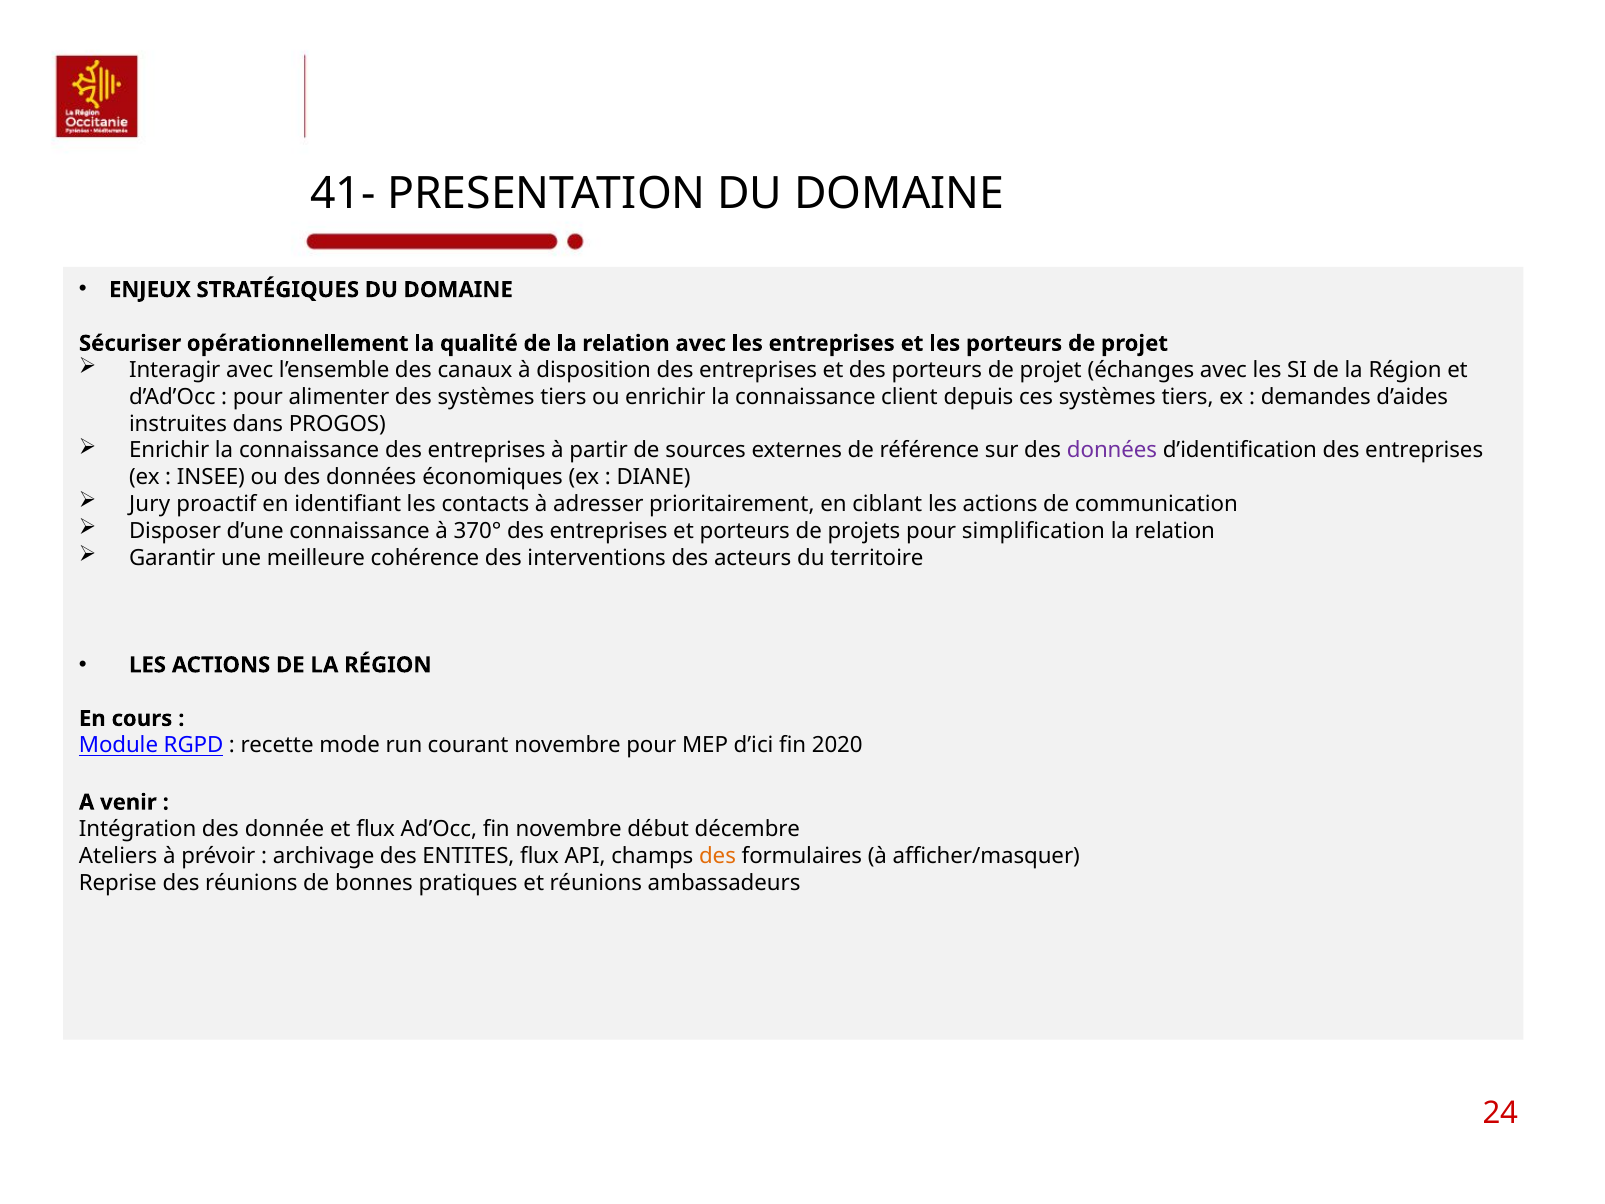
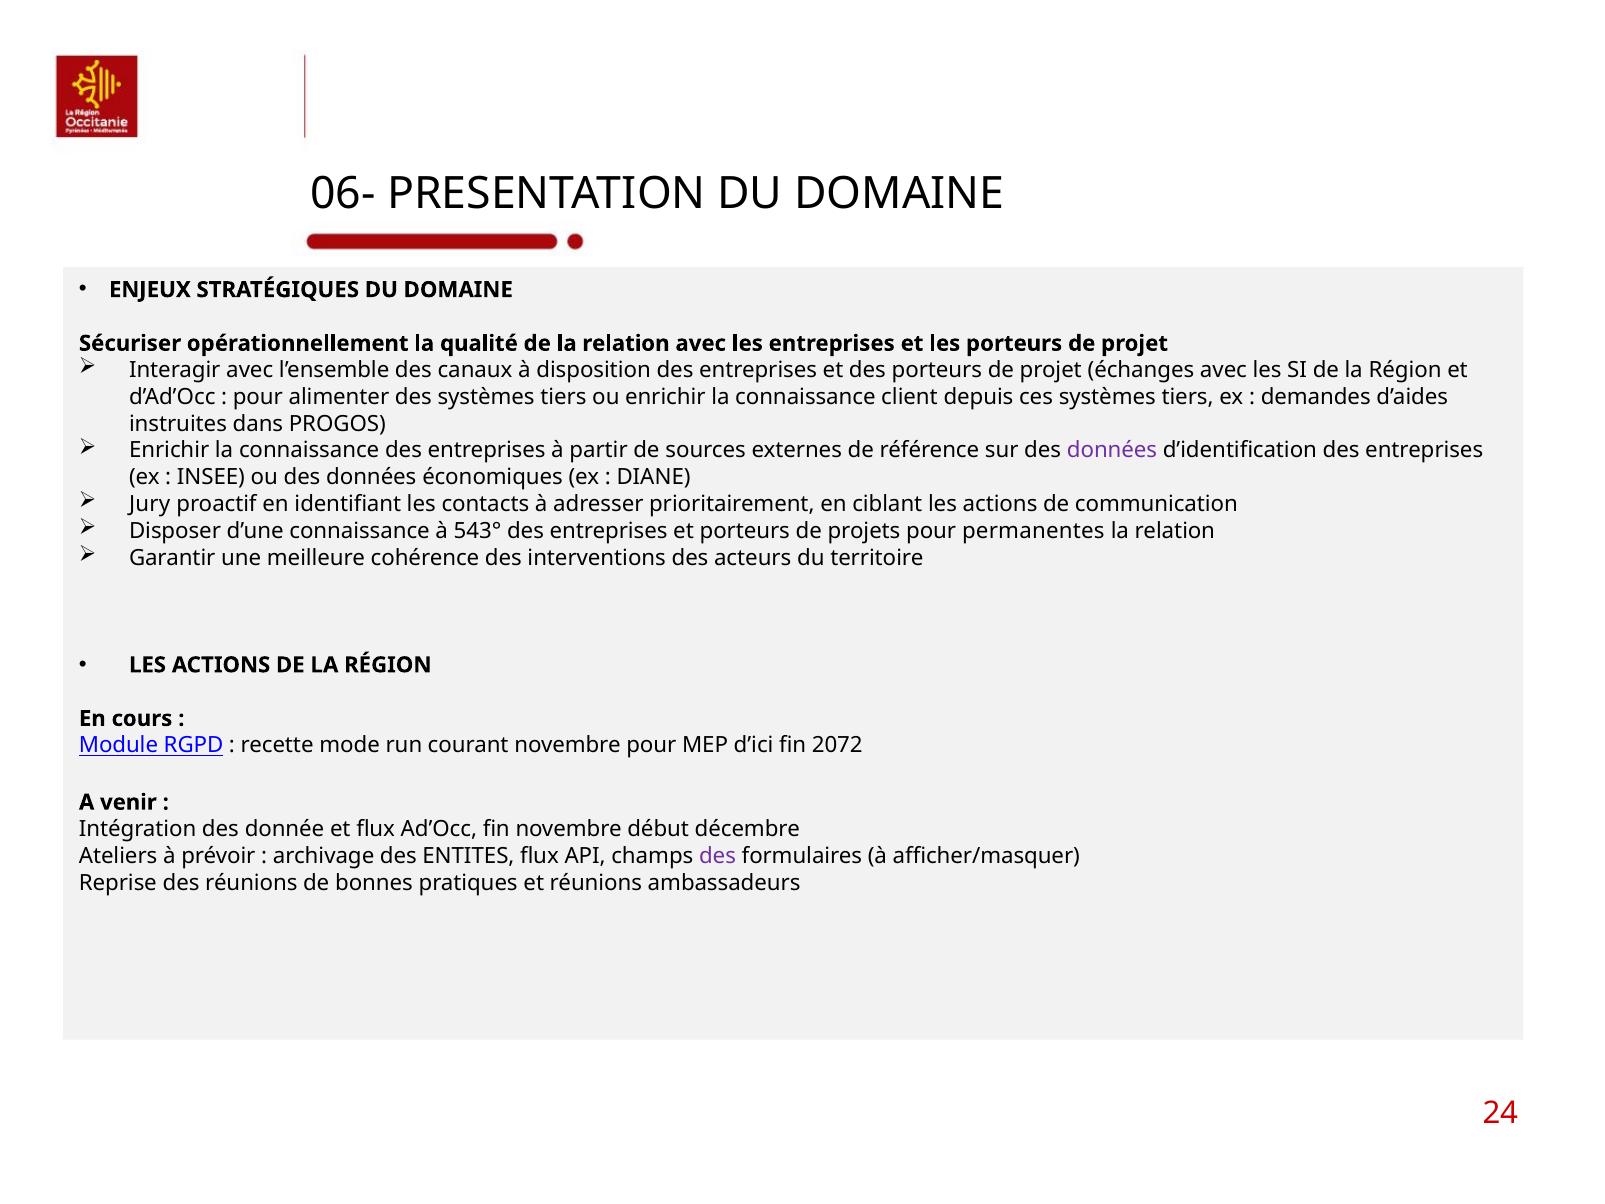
41-: 41- -> 06- (343, 194)
370°: 370° -> 543° (477, 531)
simplification: simplification -> permanentes (1033, 531)
2020: 2020 -> 2072 (837, 745)
des colour: orange -> purple (717, 856)
